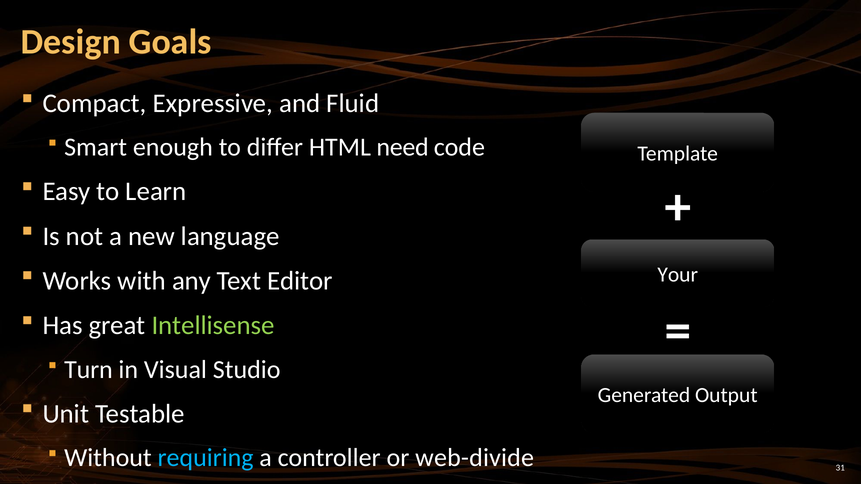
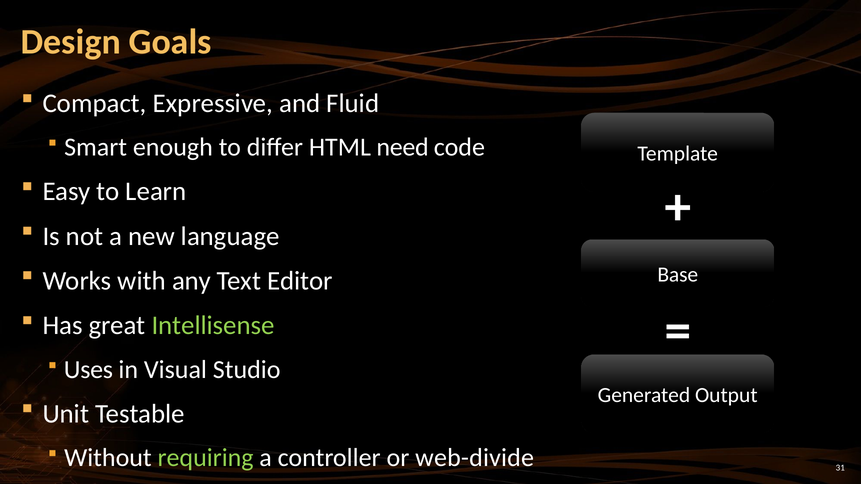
Your: Your -> Base (678, 275)
Turn: Turn -> Uses (88, 370)
requiring colour: light blue -> light green (206, 458)
